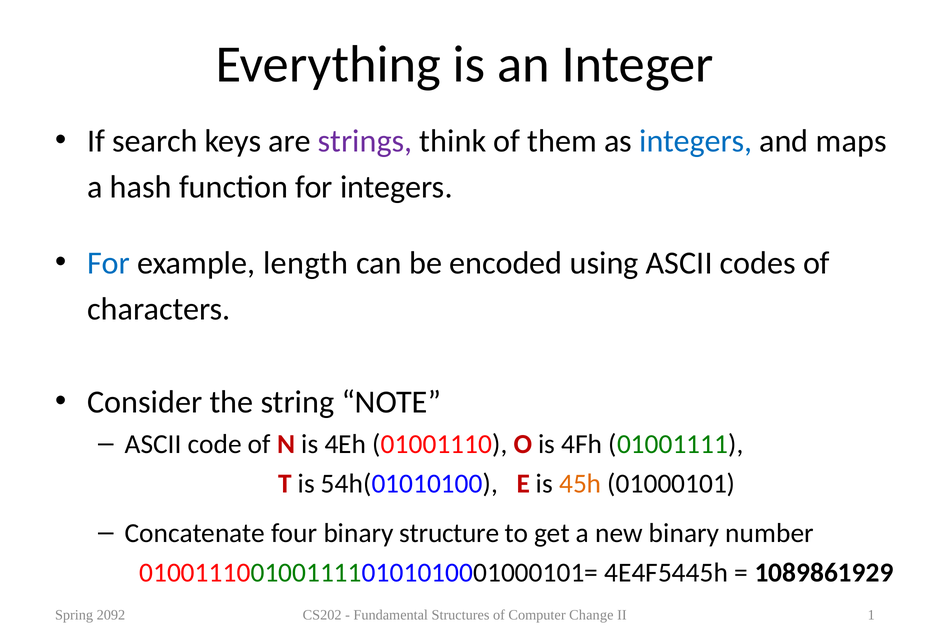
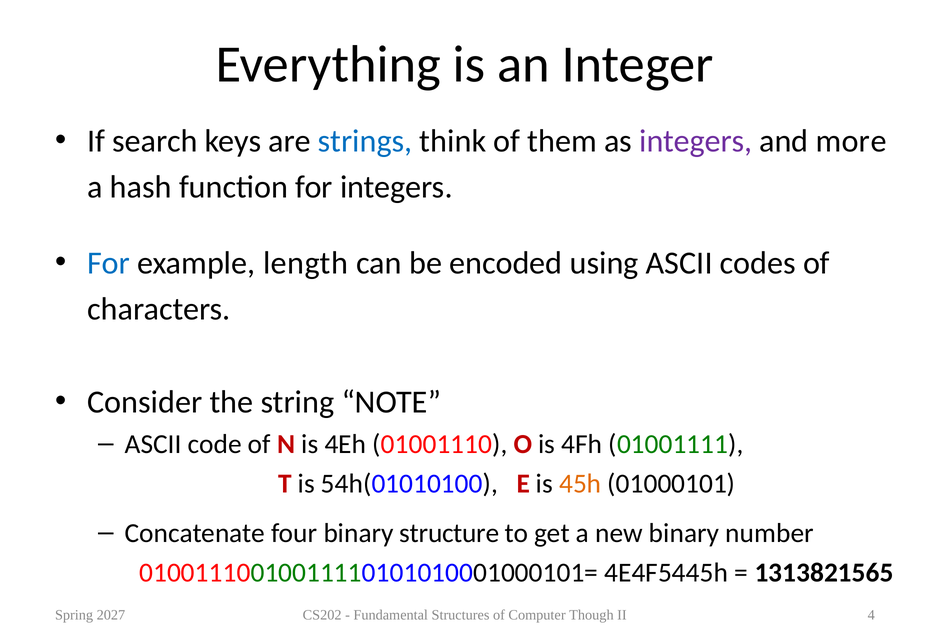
strings colour: purple -> blue (365, 141)
integers colour: blue -> purple (696, 141)
maps: maps -> more (851, 141)
1089861929: 1089861929 -> 1313821565 (824, 573)
2092: 2092 -> 2027 (111, 615)
Change: Change -> Though (591, 615)
1: 1 -> 4 (871, 615)
